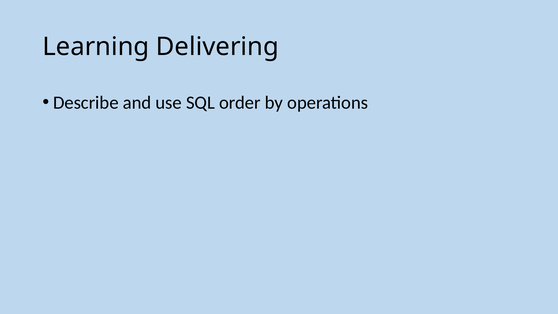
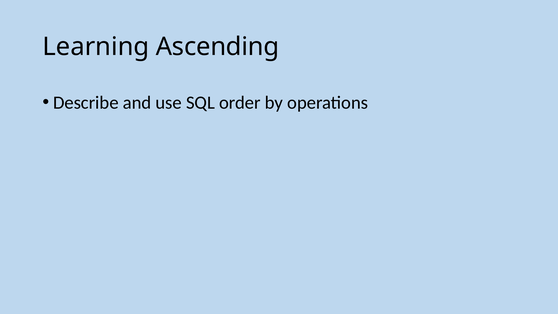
Delivering: Delivering -> Ascending (218, 47)
